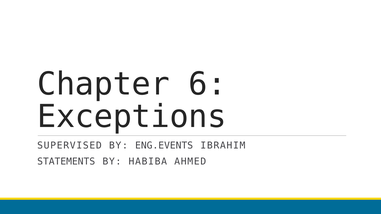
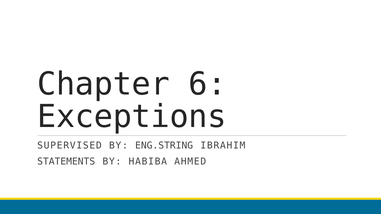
ENG.EVENTS: ENG.EVENTS -> ENG.STRING (164, 146)
